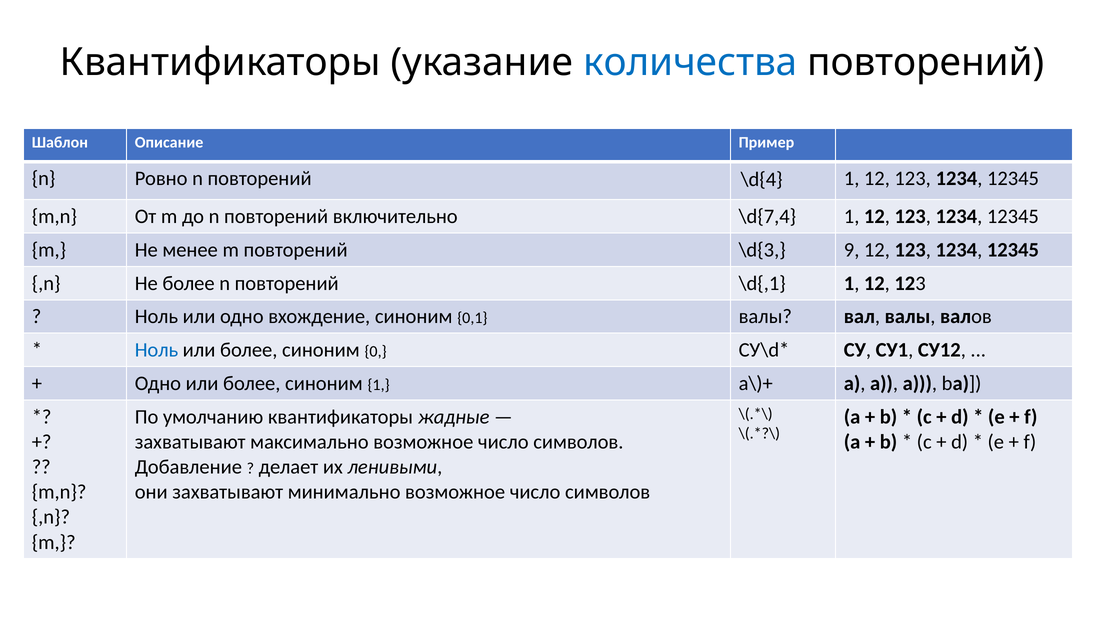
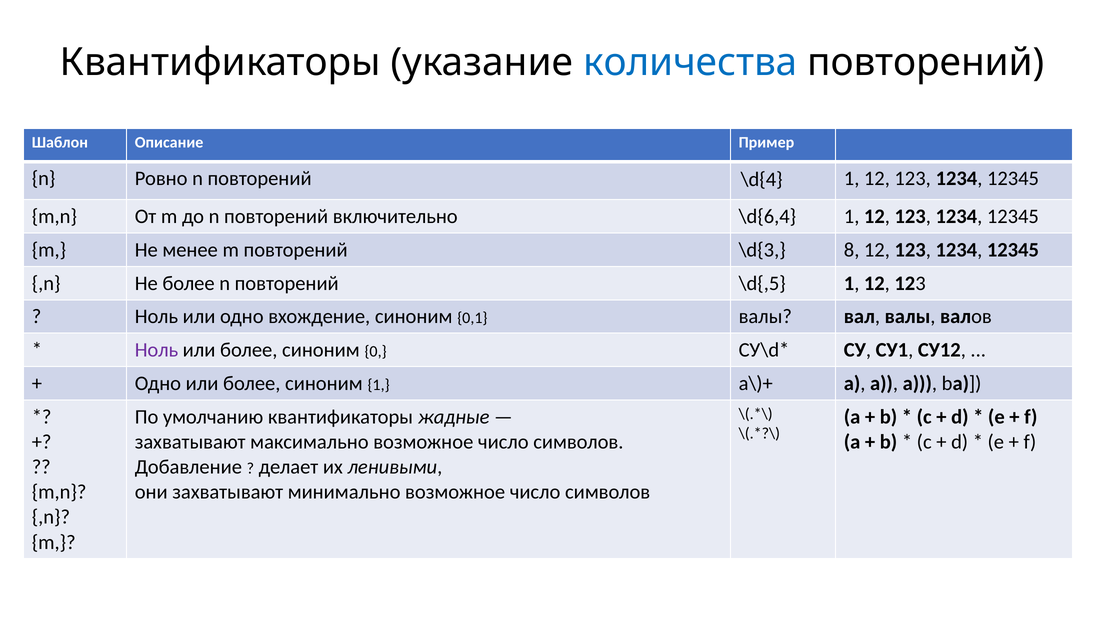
\d{7,4: \d{7,4 -> \d{6,4 (767, 216)
9: 9 -> 8 (852, 250)
\d{,1: \d{,1 -> \d{,5 (762, 283)
Ноль colour: blue -> purple (156, 350)
